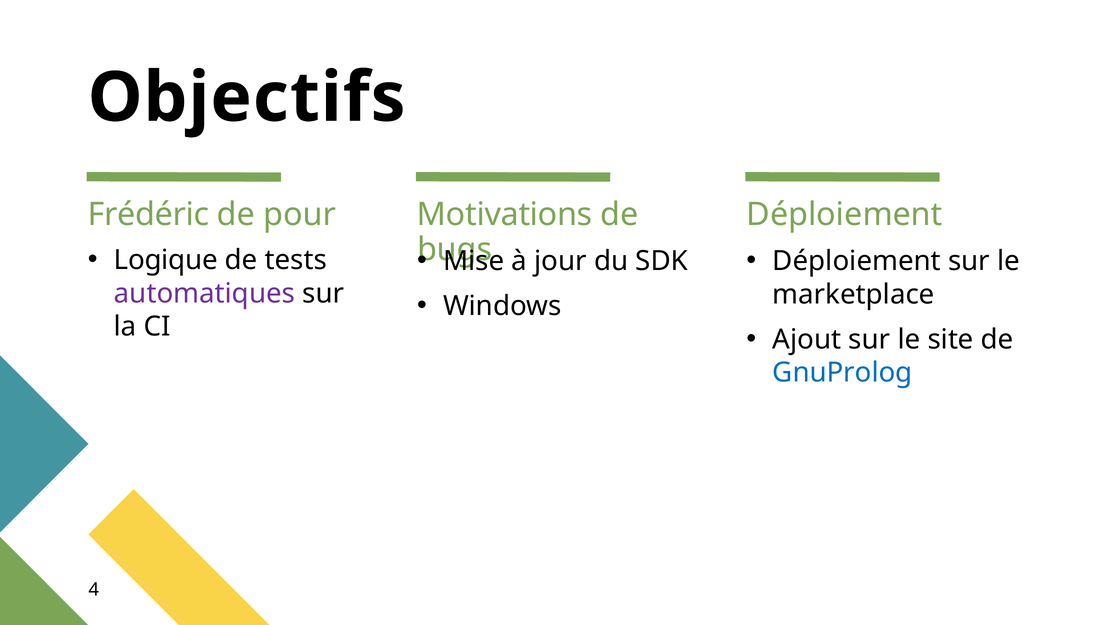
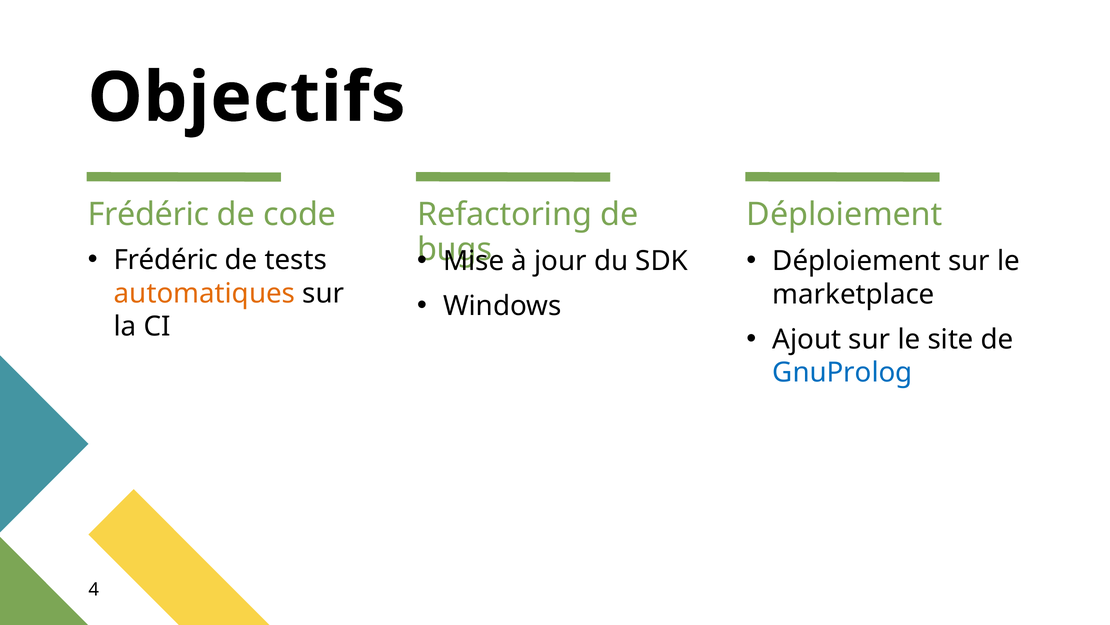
pour: pour -> code (300, 214)
Motivations: Motivations -> Refactoring (505, 214)
Logique: Logique -> Frédéric (166, 260)
automatiques colour: purple -> orange (204, 293)
